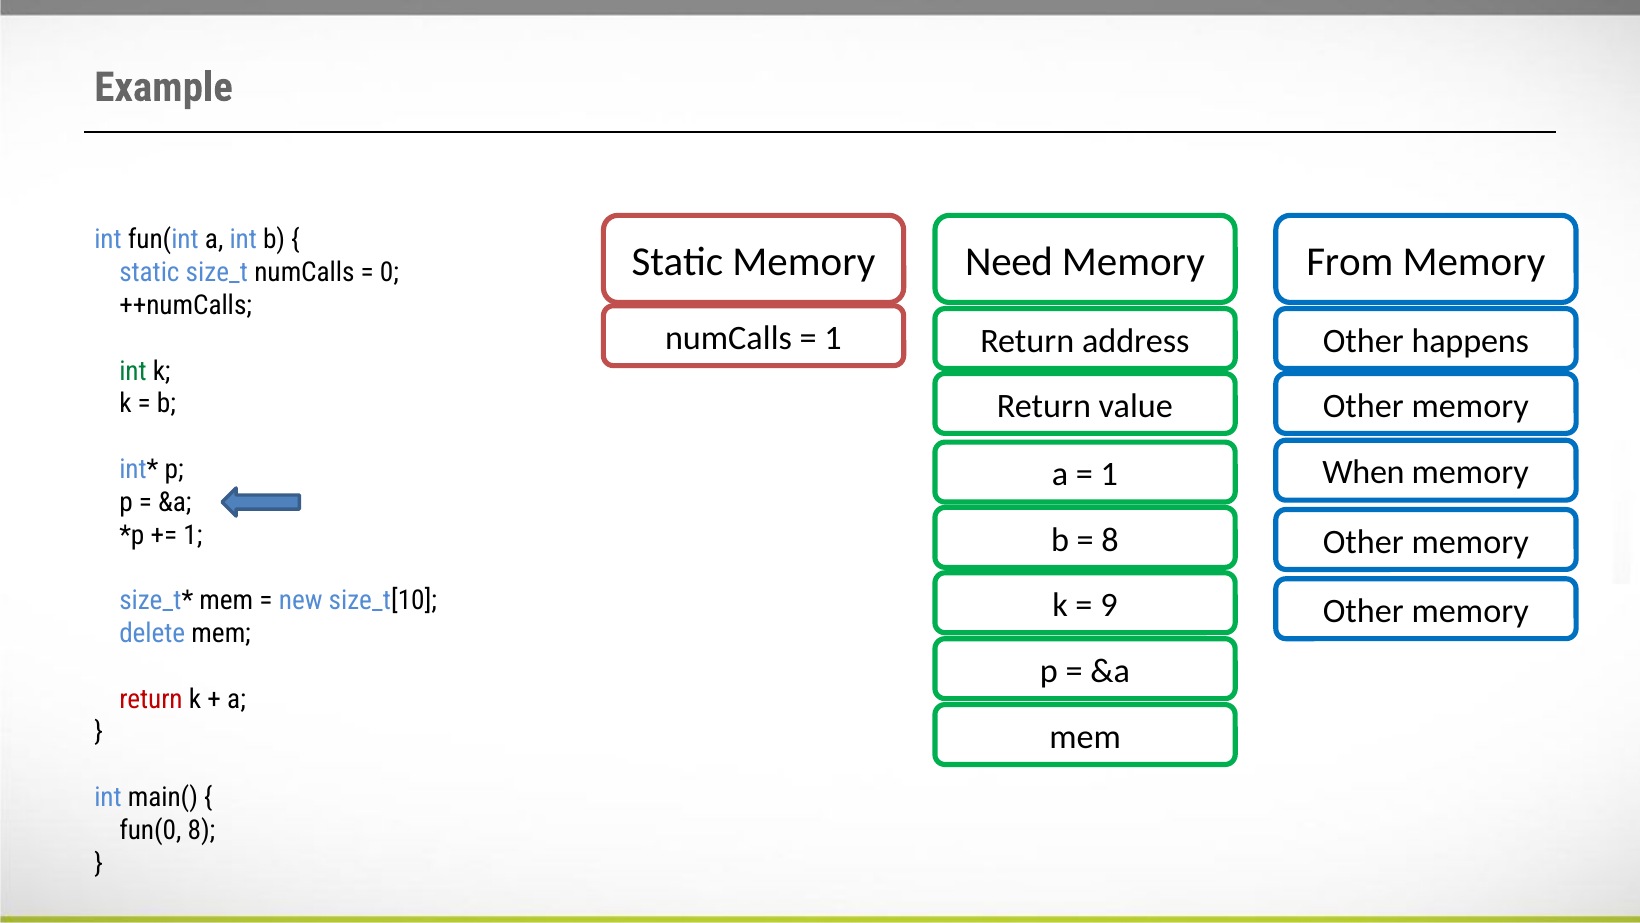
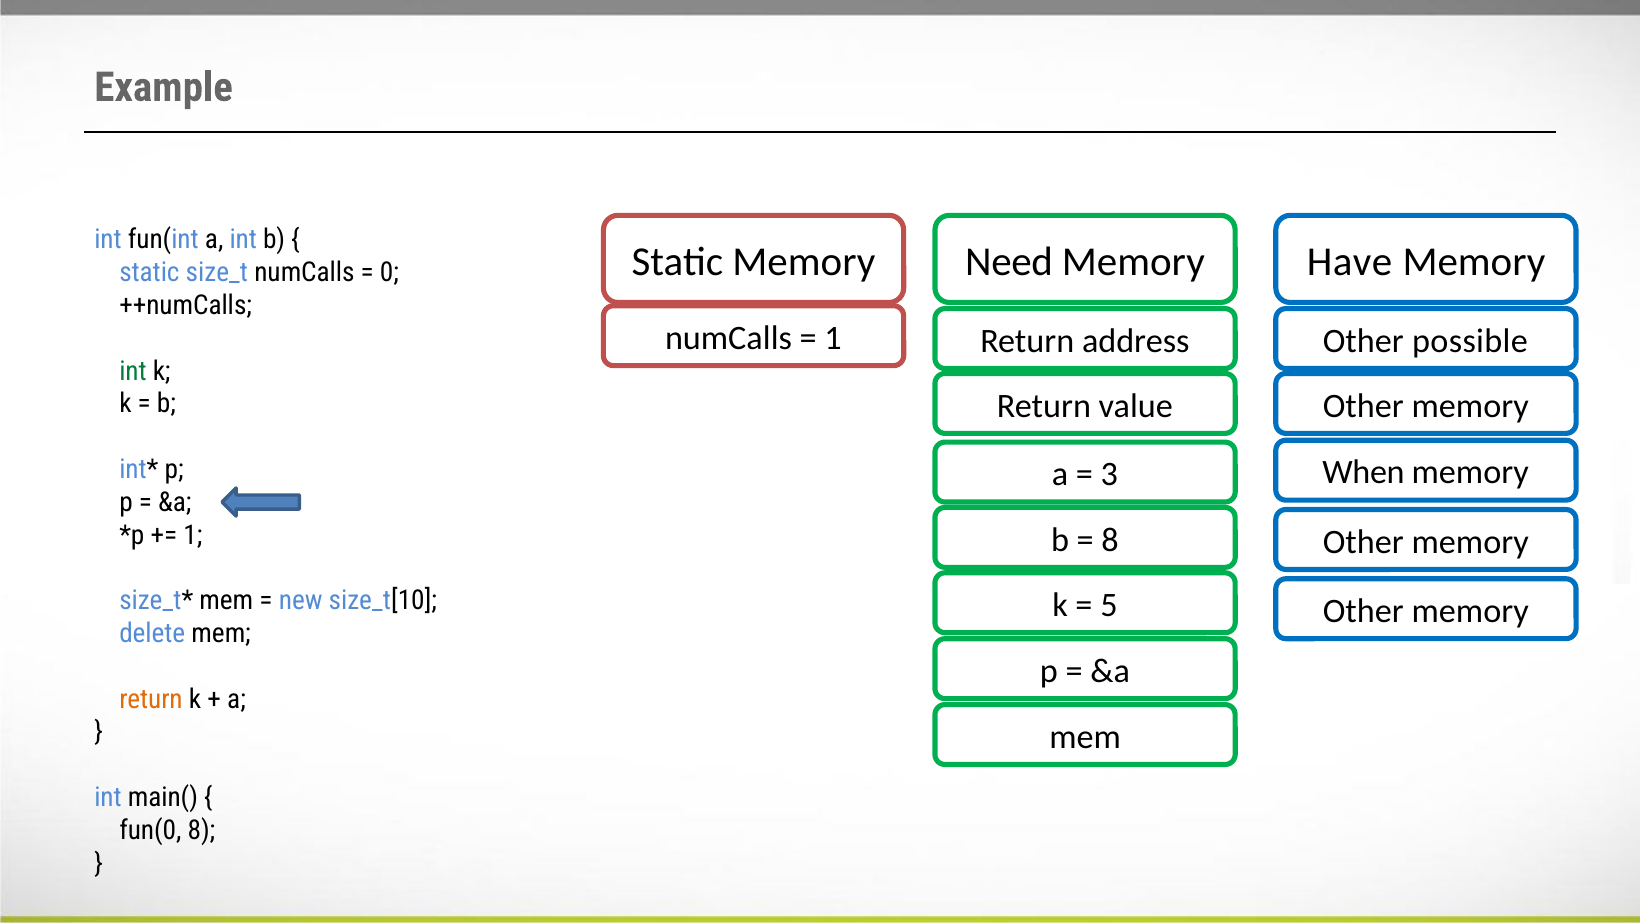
From: From -> Have (1350, 262)
happens: happens -> possible (1470, 341)
1: 1 -> 3 (1109, 474)
9: 9 -> 5 (1109, 605)
return colour: red -> orange (151, 699)
